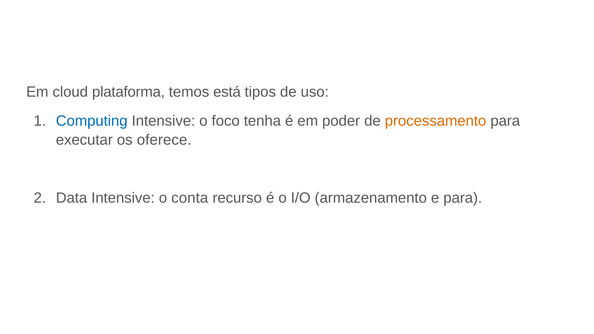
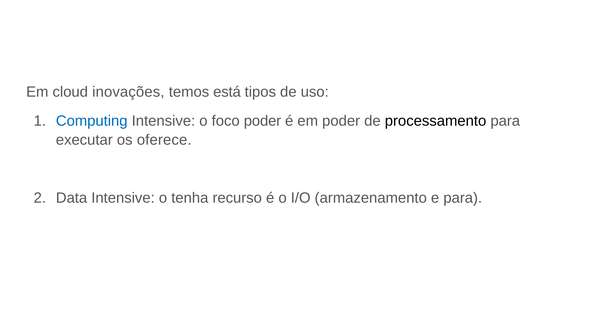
plataforma: plataforma -> inovações (128, 92)
foco tenha: tenha -> poder (262, 121)
processamento colour: orange -> black (436, 121)
conta: conta -> tenha (190, 198)
